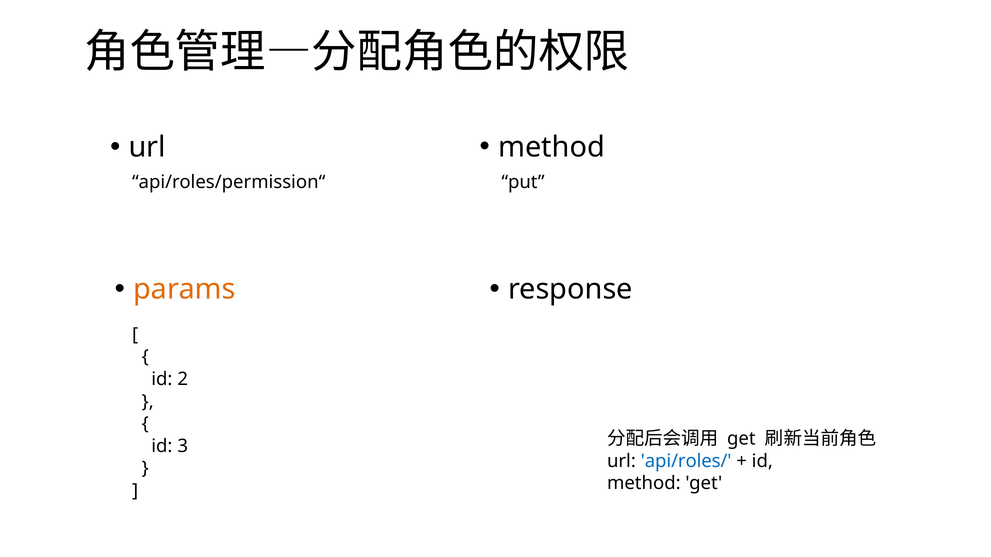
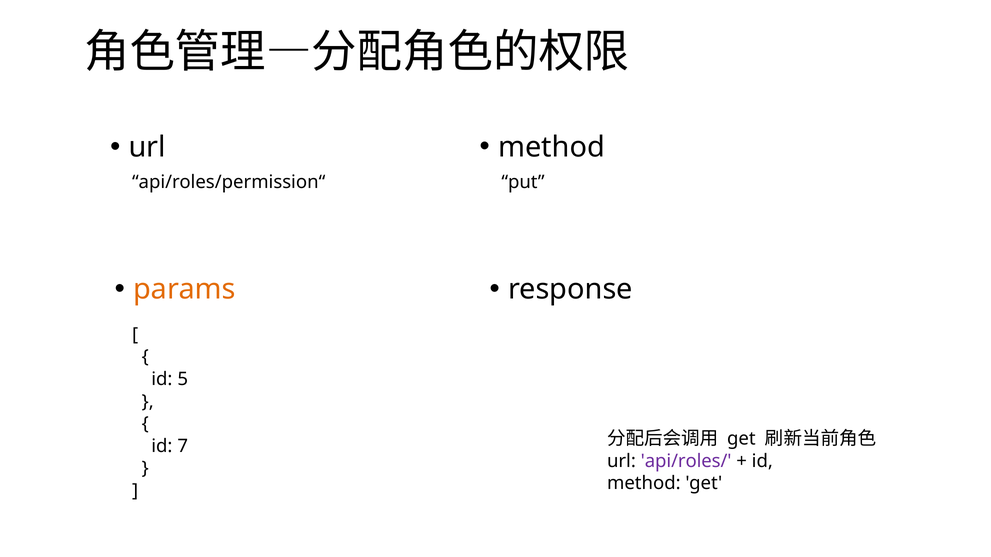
2: 2 -> 5 (183, 379)
3: 3 -> 7 (183, 446)
api/roles/ colour: blue -> purple (686, 461)
